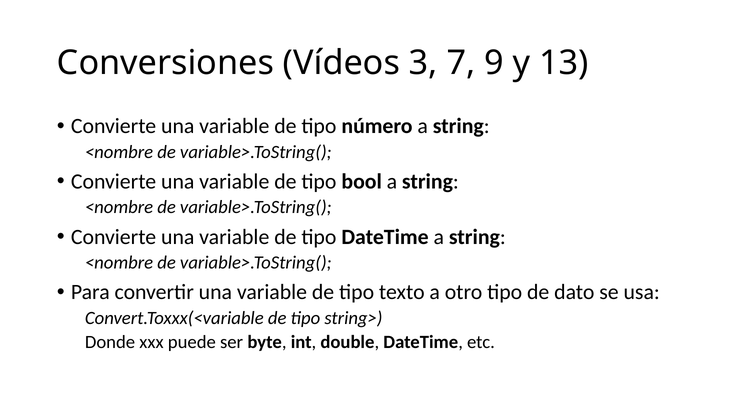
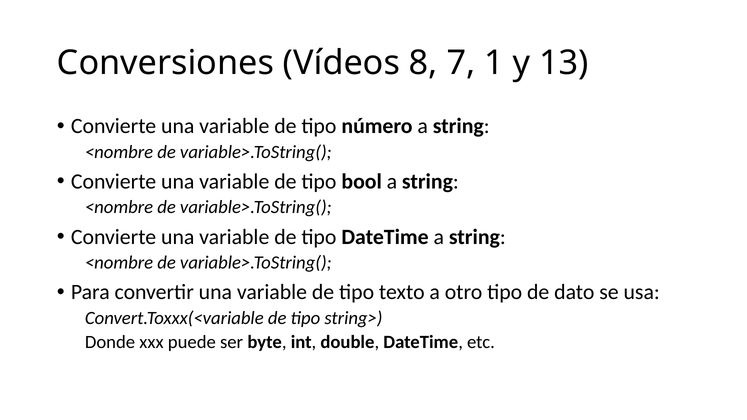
3: 3 -> 8 (423, 63)
9: 9 -> 1 (494, 63)
